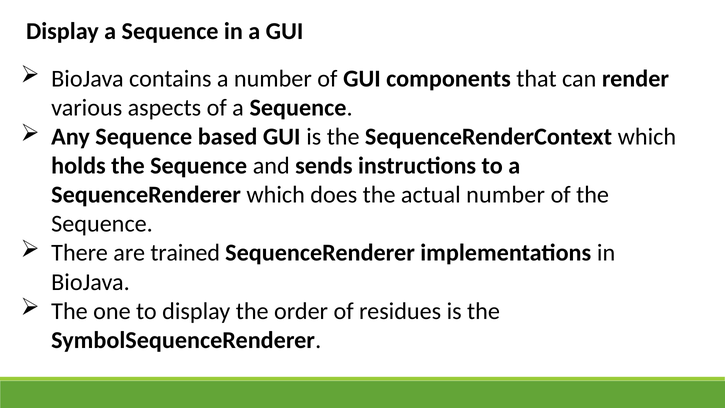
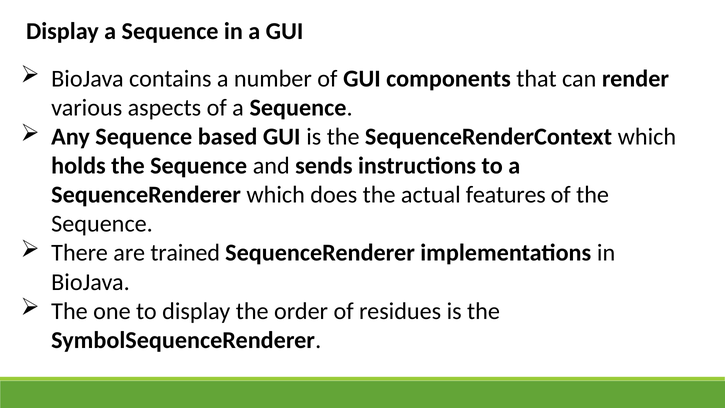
actual number: number -> features (506, 195)
